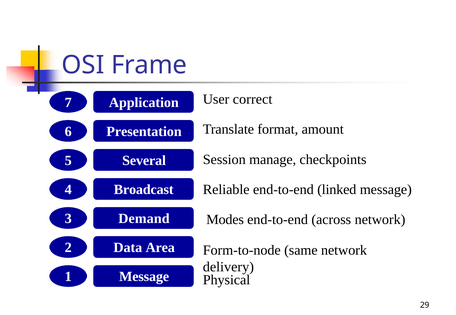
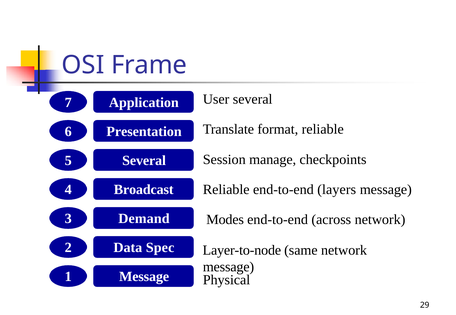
User correct: correct -> several (253, 99)
format amount: amount -> reliable (323, 130)
linked: linked -> layers (337, 190)
Area: Area -> Spec (160, 248)
Form-to-node: Form-to-node -> Layer-to-node (242, 251)
delivery: delivery -> message (228, 268)
